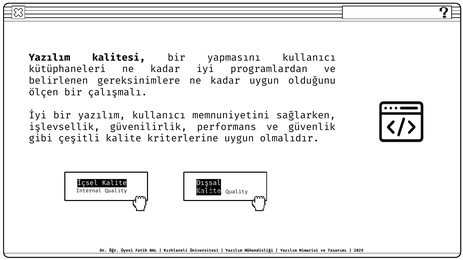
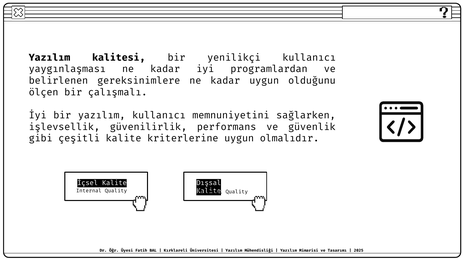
yapmasını: yapmasını -> yenilikçi (234, 58)
kütüphaneleri: kütüphaneleri -> yaygınlaşması (67, 69)
